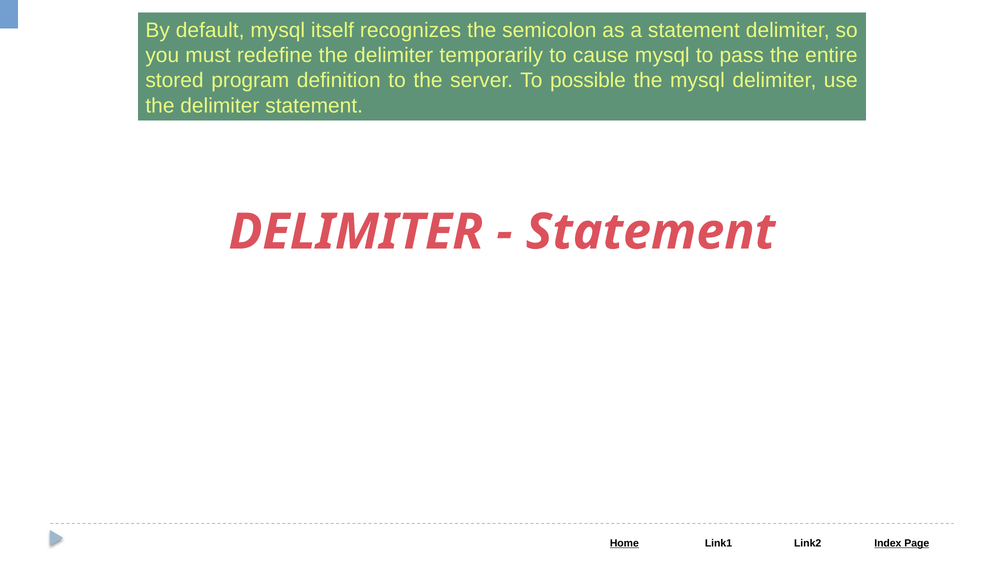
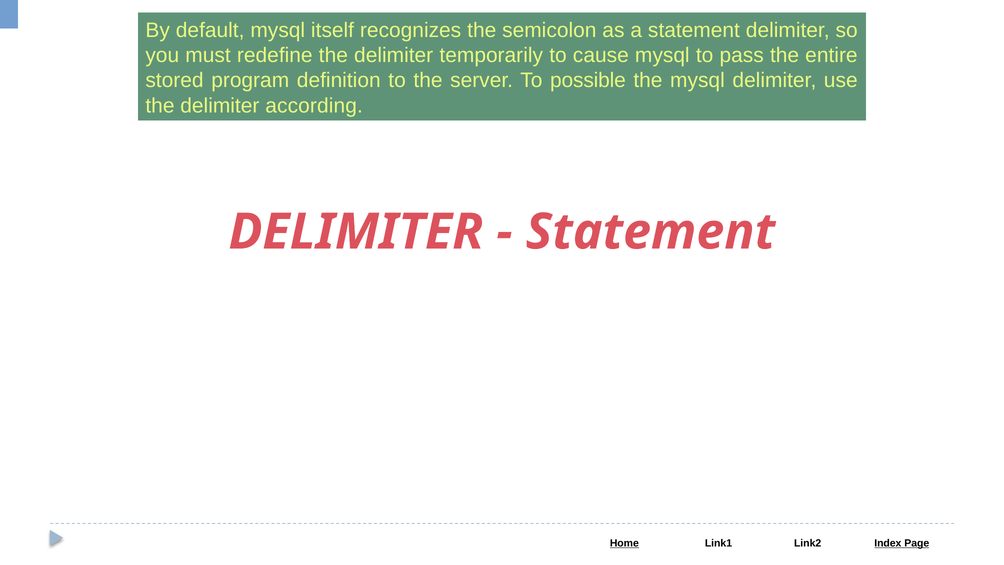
delimiter statement: statement -> according (314, 106)
